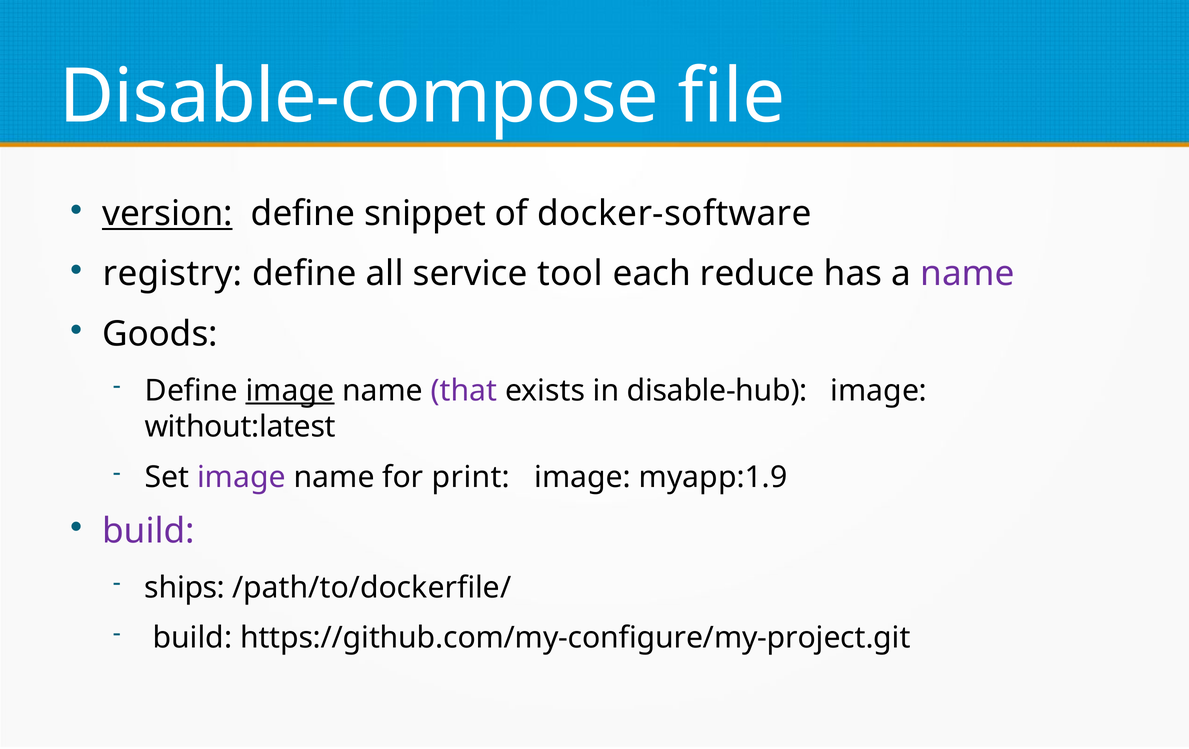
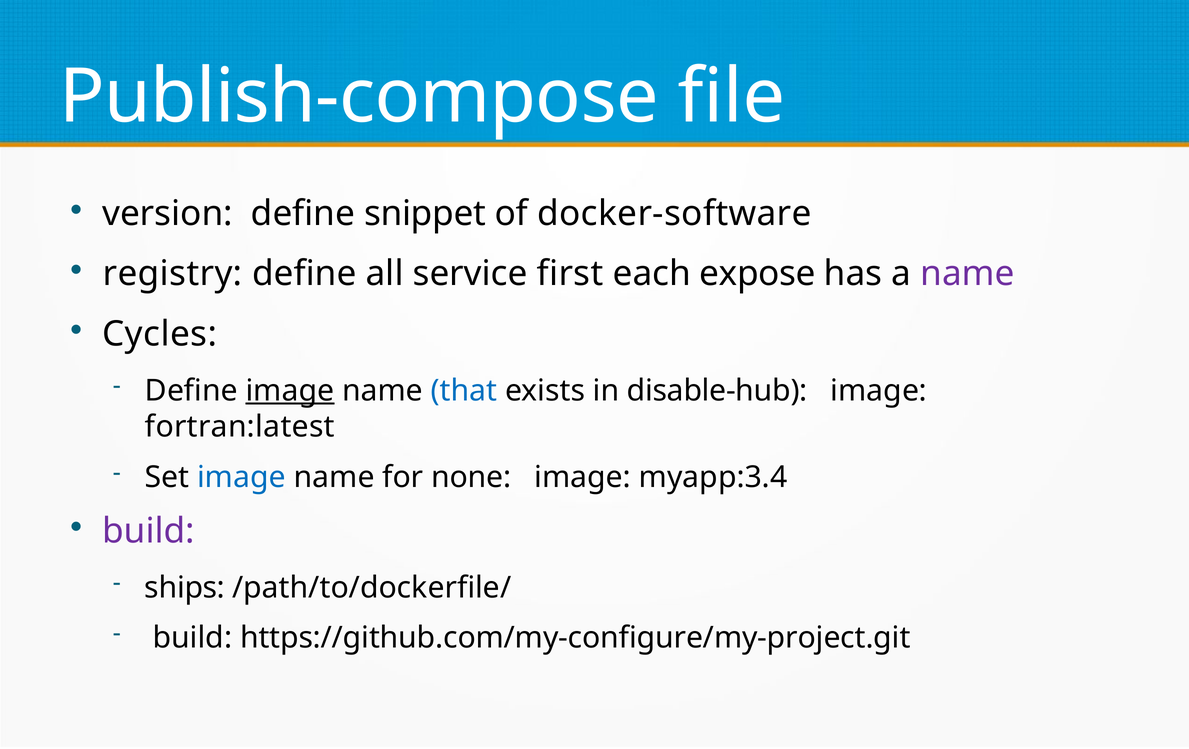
Disable-compose: Disable-compose -> Publish-compose (359, 97)
version underline: present -> none (167, 214)
tool: tool -> first (570, 274)
reduce: reduce -> expose (758, 274)
Goods: Goods -> Cycles (160, 334)
that colour: purple -> blue (464, 391)
without:latest: without:latest -> fortran:latest (240, 427)
image colour: purple -> blue (241, 477)
print: print -> none (471, 477)
myapp:1.9: myapp:1.9 -> myapp:3.4 (713, 477)
